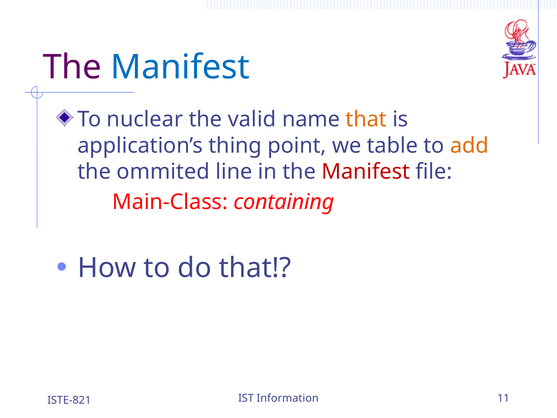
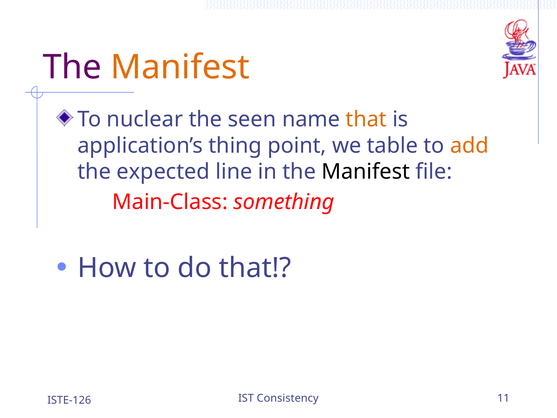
Manifest colour: blue -> orange (180, 67)
valid: valid -> seen (252, 119)
ommited: ommited -> expected (163, 171)
Manifest colour: red -> black (366, 171)
containing: containing -> something (284, 202)
Information: Information -> Consistency (288, 398)
ISTE-821: ISTE-821 -> ISTE-126 (69, 400)
